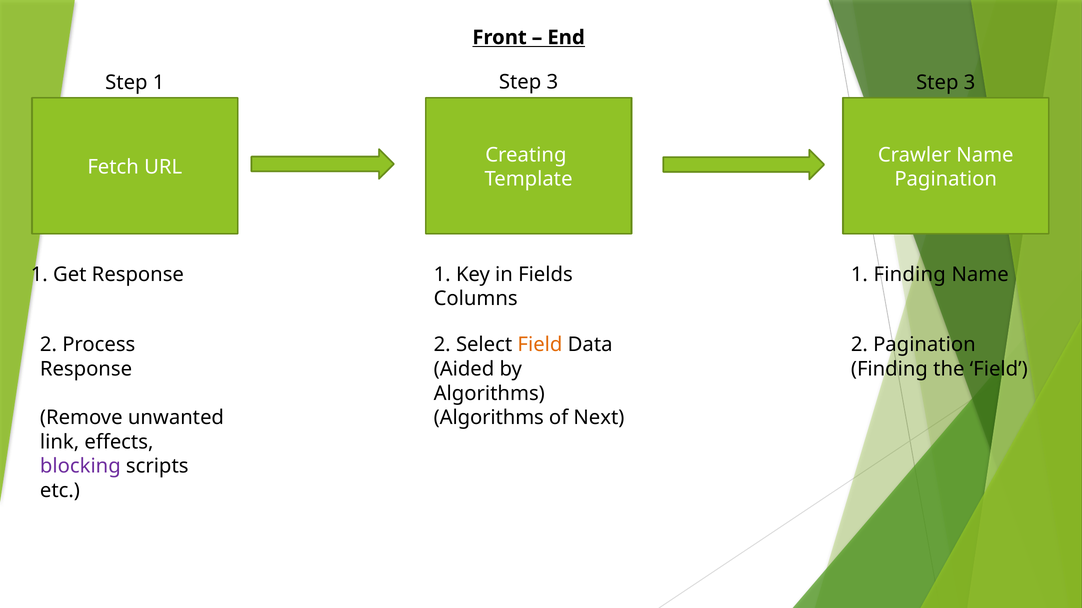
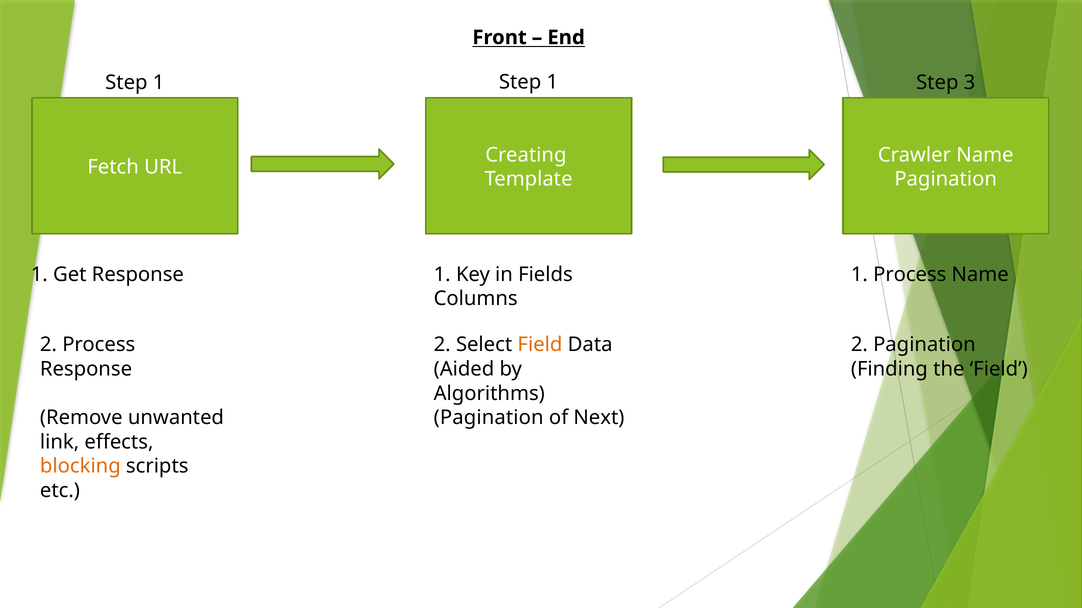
1 Step 3: 3 -> 1 (552, 82)
1 Finding: Finding -> Process (910, 275)
Algorithms: Algorithms -> Pagination (489, 418)
blocking colour: purple -> orange (80, 467)
